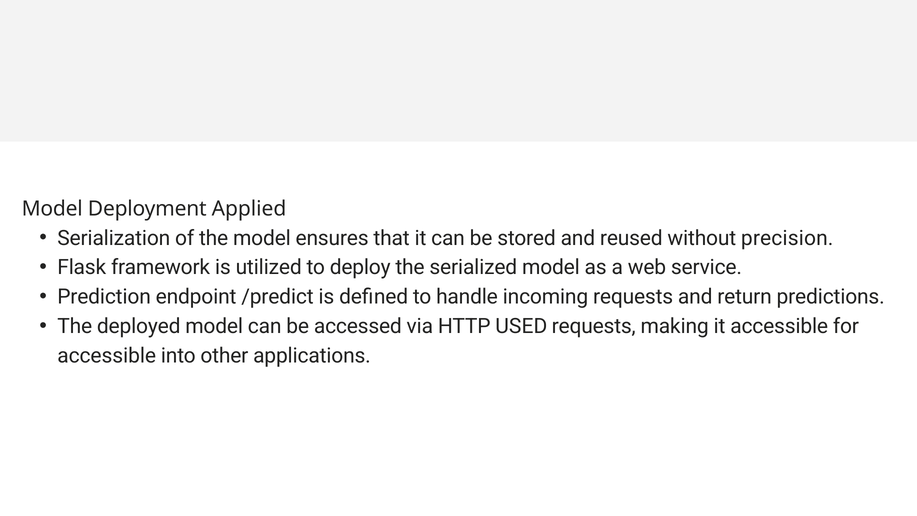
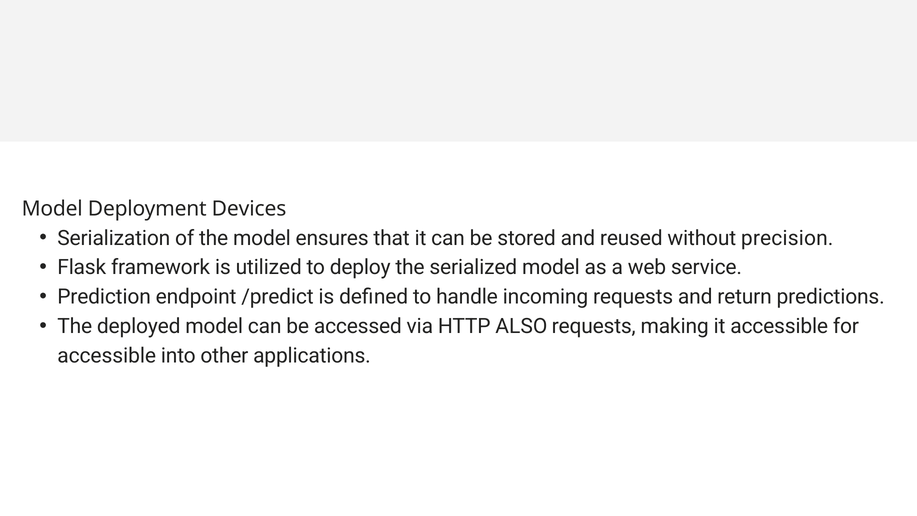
Applied: Applied -> Devices (249, 209)
USED: USED -> ALSO (521, 326)
